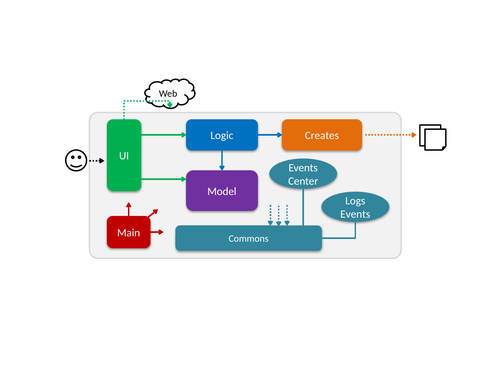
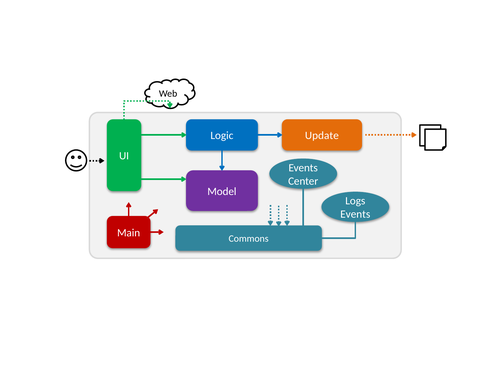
Creates: Creates -> Update (322, 136)
